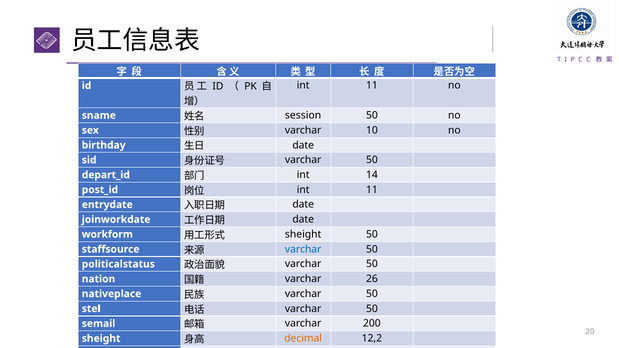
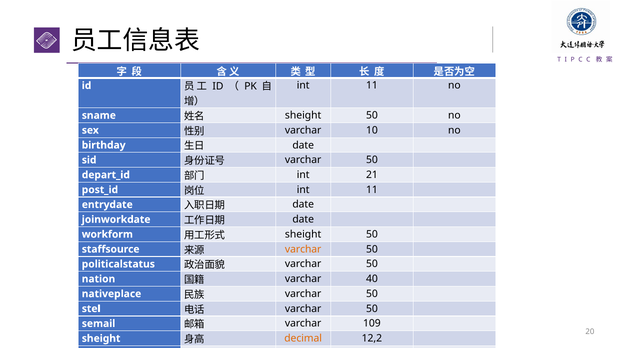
session: session -> sheight (303, 115)
14: 14 -> 21 (372, 175)
varchar colour: blue -> orange (303, 249)
26: 26 -> 40 (372, 279)
200: 200 -> 109 (372, 324)
